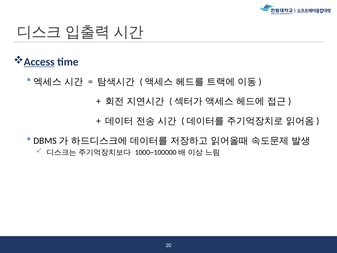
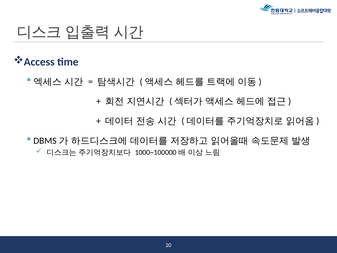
Access underline: present -> none (39, 62)
